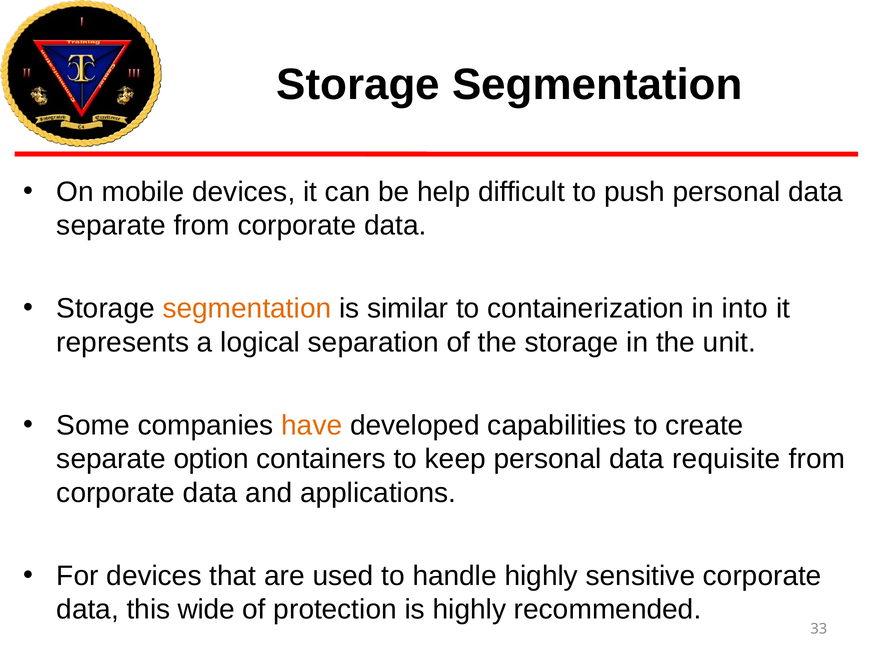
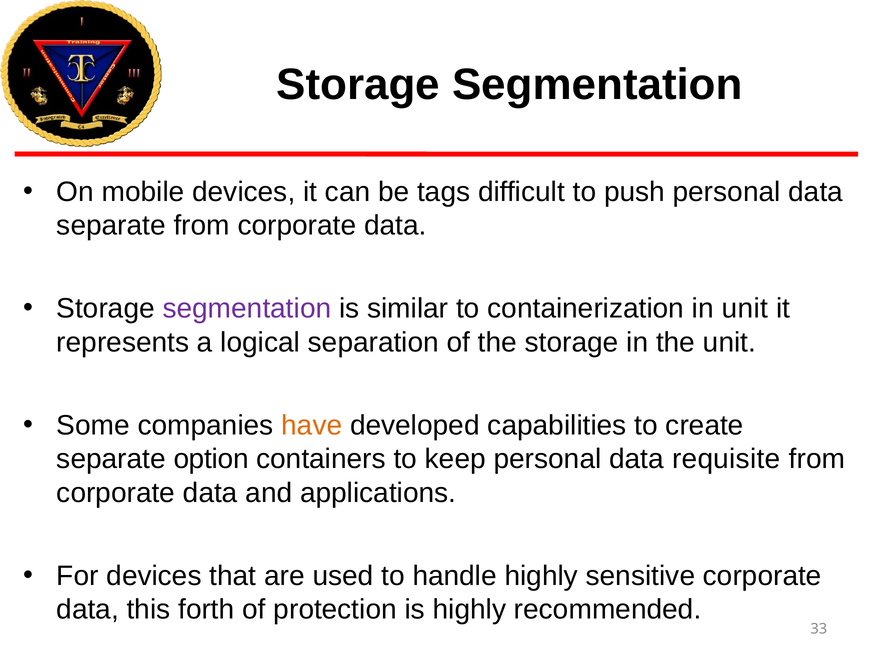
help: help -> tags (444, 192)
segmentation colour: orange -> purple (247, 309)
in into: into -> unit (745, 309)
wide: wide -> forth (206, 610)
